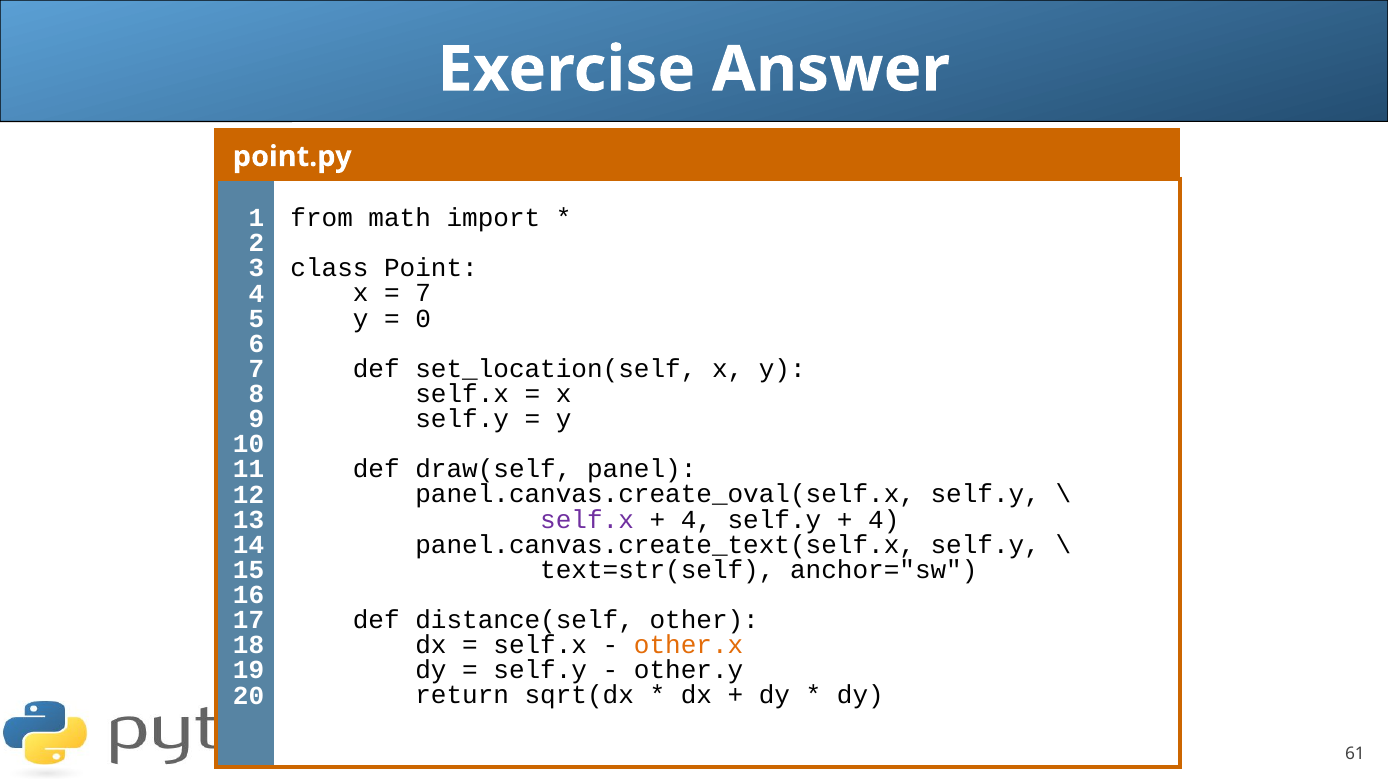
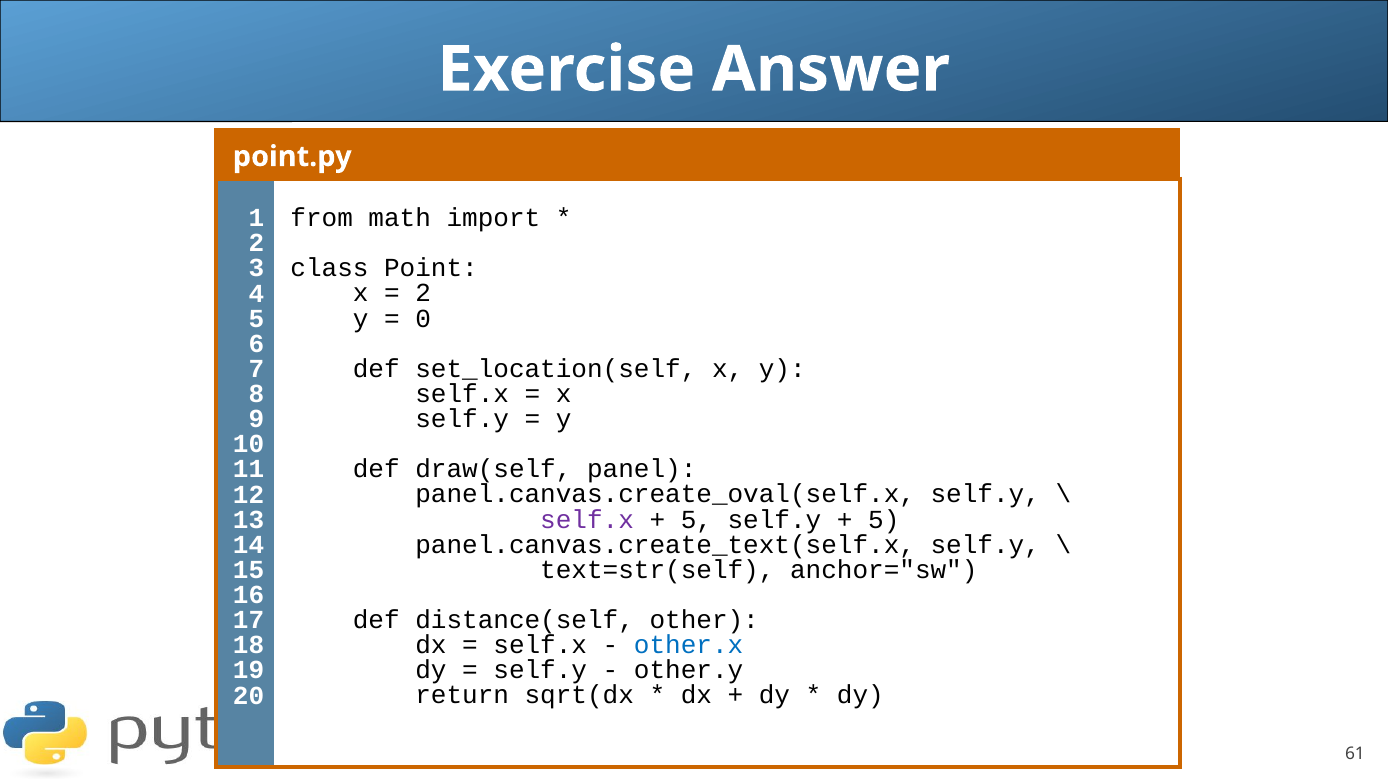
7: 7 -> 2 (423, 293)
4: 4 -> 5 (696, 519)
4: 4 -> 5 (884, 519)
other.x colour: orange -> blue (689, 645)
